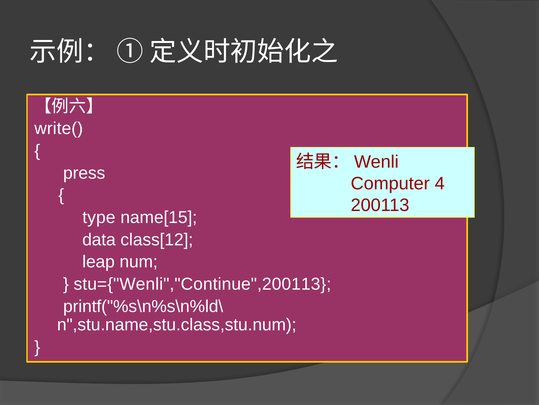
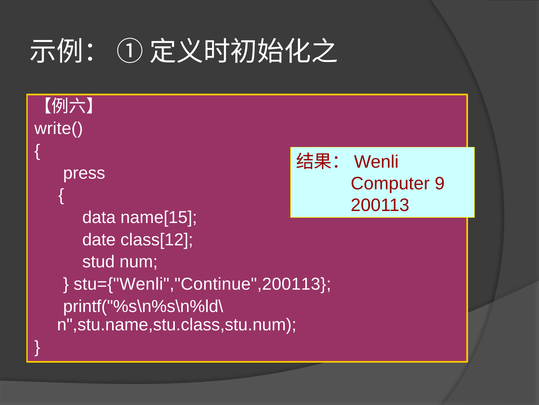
4: 4 -> 9 (440, 183)
type: type -> data (99, 217)
data: data -> date (99, 239)
leap: leap -> stud (99, 261)
